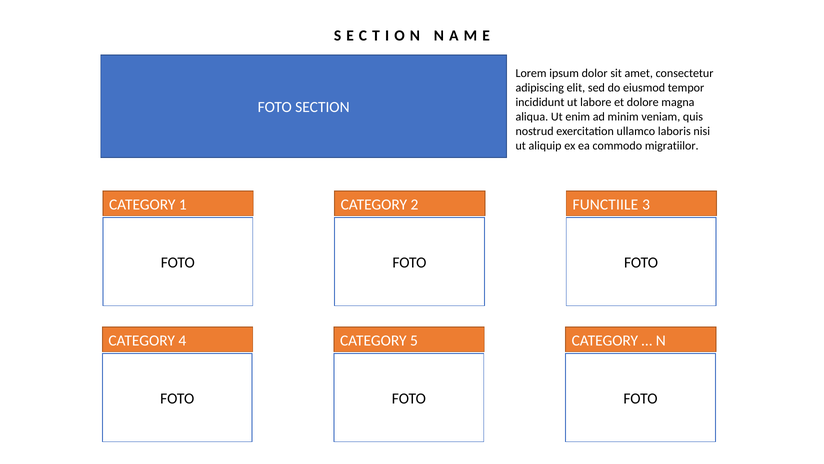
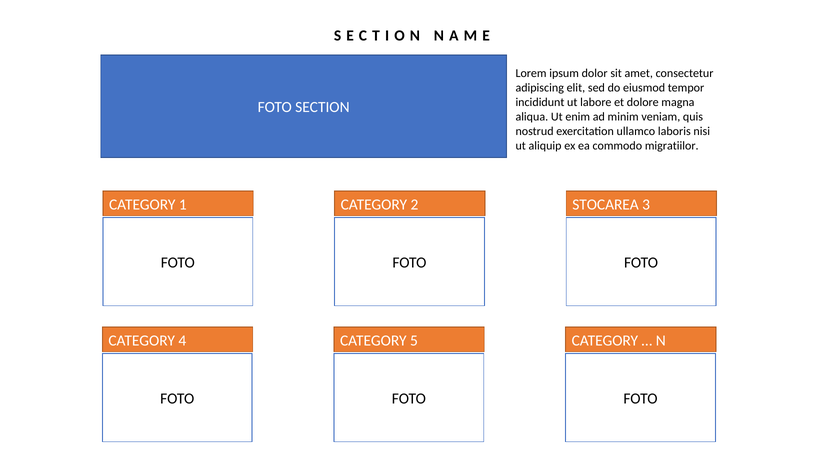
FUNCTIILE: FUNCTIILE -> STOCAREA (606, 204)
